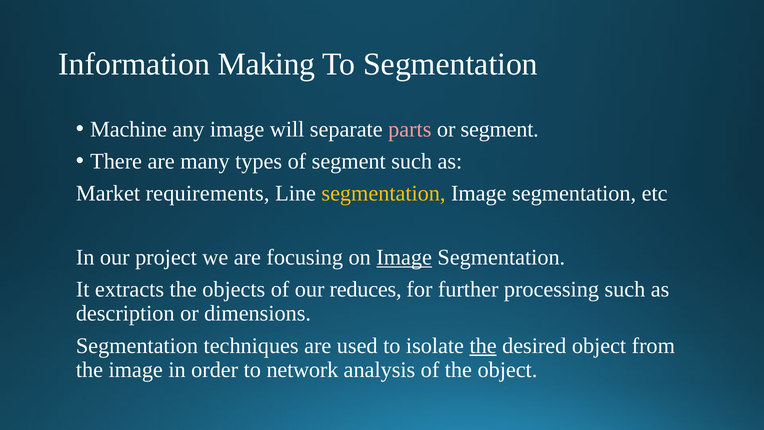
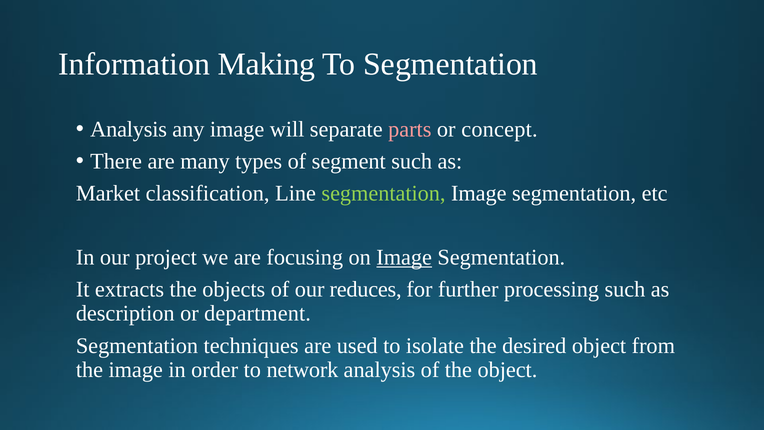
Machine: Machine -> Analysis (129, 129)
or segment: segment -> concept (499, 129)
requirements: requirements -> classification (208, 193)
segmentation colour: yellow -> light green (383, 193)
dimensions: dimensions -> department (258, 313)
the underline: present -> none (483, 345)
